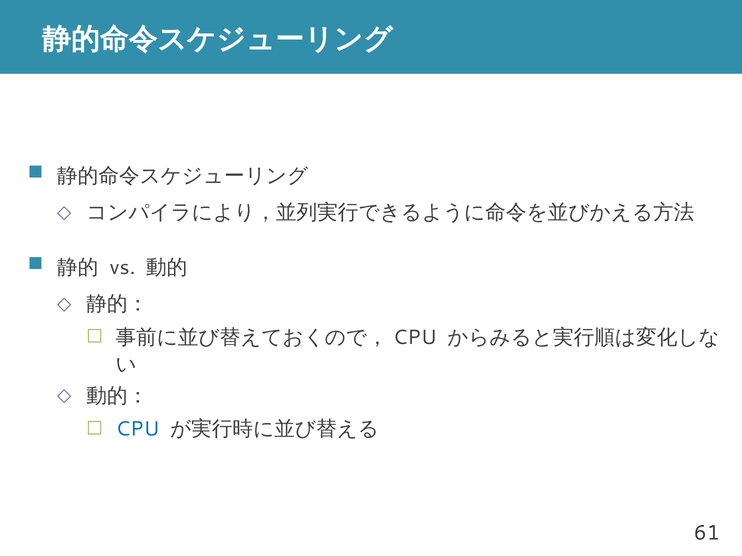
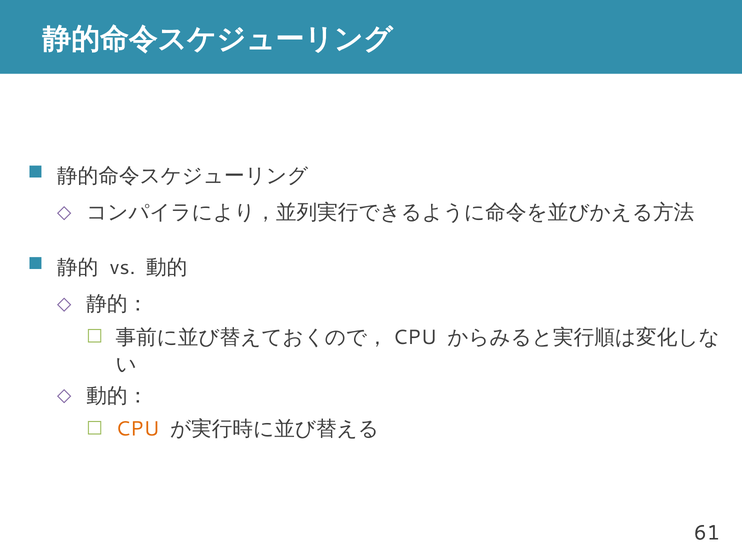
CPU colour: blue -> orange (138, 429)
